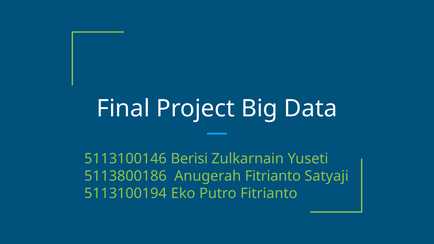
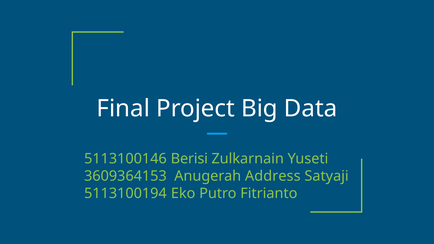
5113800186: 5113800186 -> 3609364153 (125, 176)
Anugerah Fitrianto: Fitrianto -> Address (273, 176)
